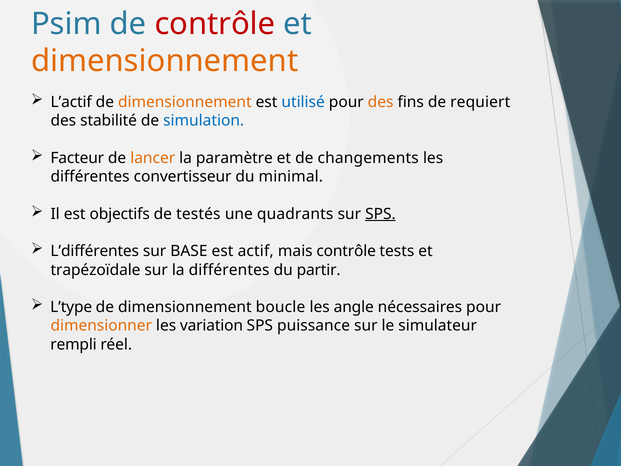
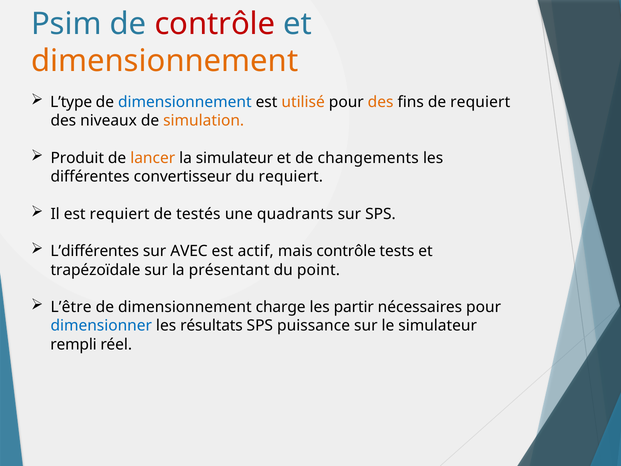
L’actif: L’actif -> L’type (71, 102)
dimensionnement colour: orange -> blue (185, 102)
utilisé colour: blue -> orange (303, 102)
stabilité: stabilité -> niveaux (109, 121)
simulation colour: blue -> orange (204, 121)
Facteur: Facteur -> Produit (77, 158)
la paramètre: paramètre -> simulateur (234, 158)
du minimal: minimal -> requiert (291, 177)
est objectifs: objectifs -> requiert (120, 214)
SPS underline: present -> none (380, 214)
BASE: BASE -> AVEC (189, 251)
la différentes: différentes -> présentant (229, 270)
partir: partir -> point (318, 270)
L’type: L’type -> L’être (71, 307)
boucle: boucle -> charge (281, 307)
angle: angle -> partir (354, 307)
dimensionner colour: orange -> blue (101, 326)
variation: variation -> résultats (211, 326)
